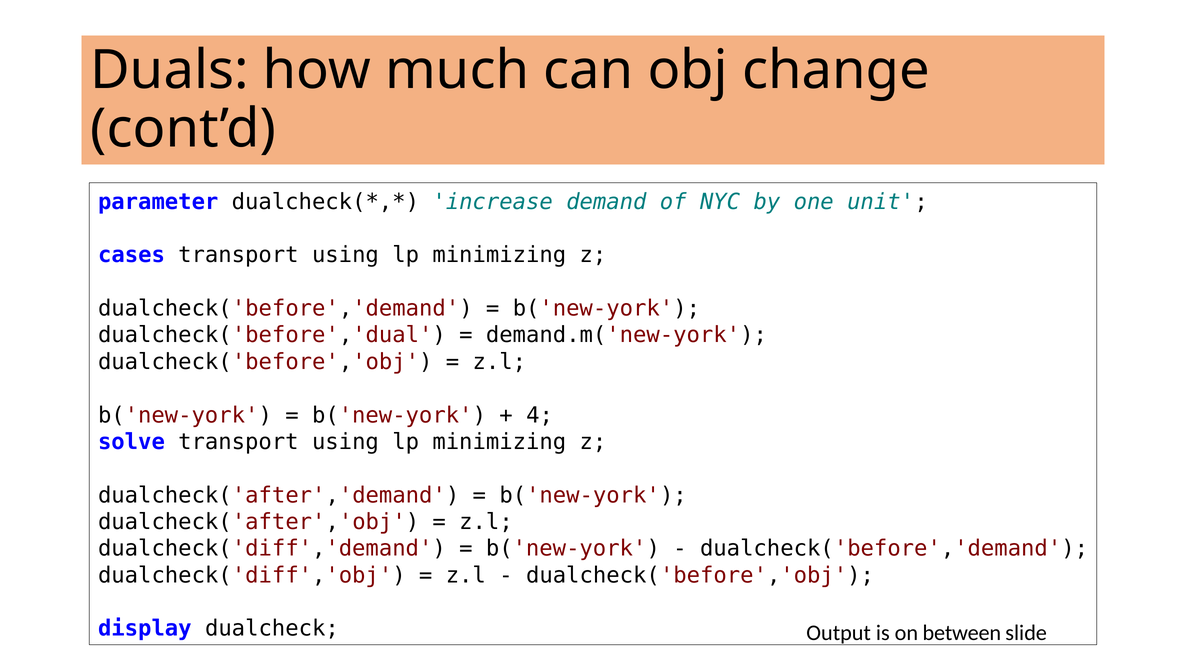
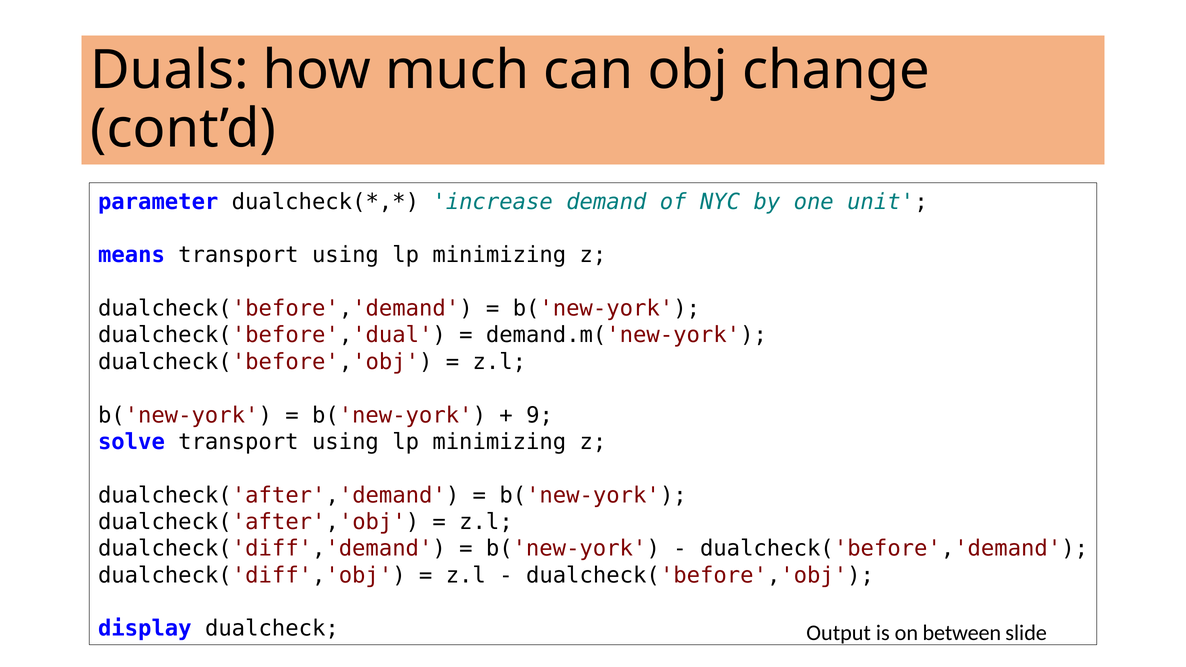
cases: cases -> means (131, 255)
4: 4 -> 9 (540, 415)
